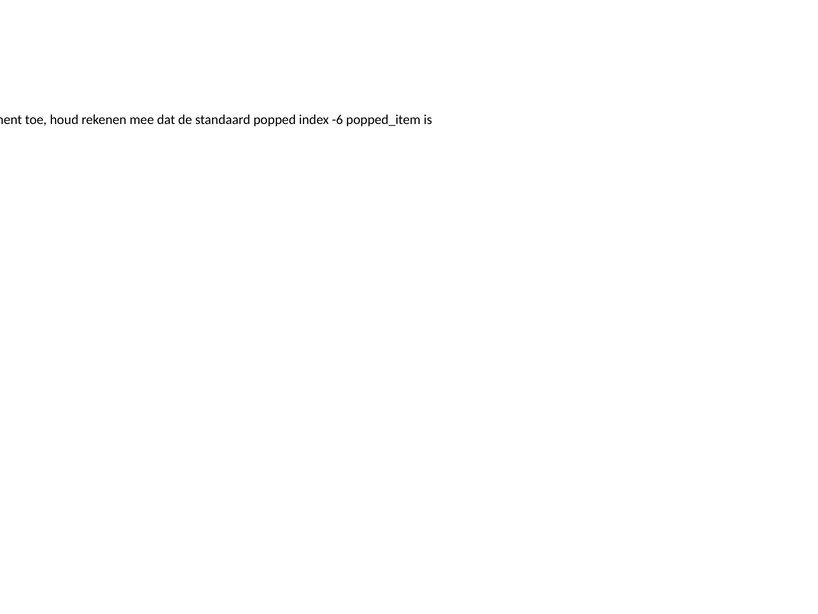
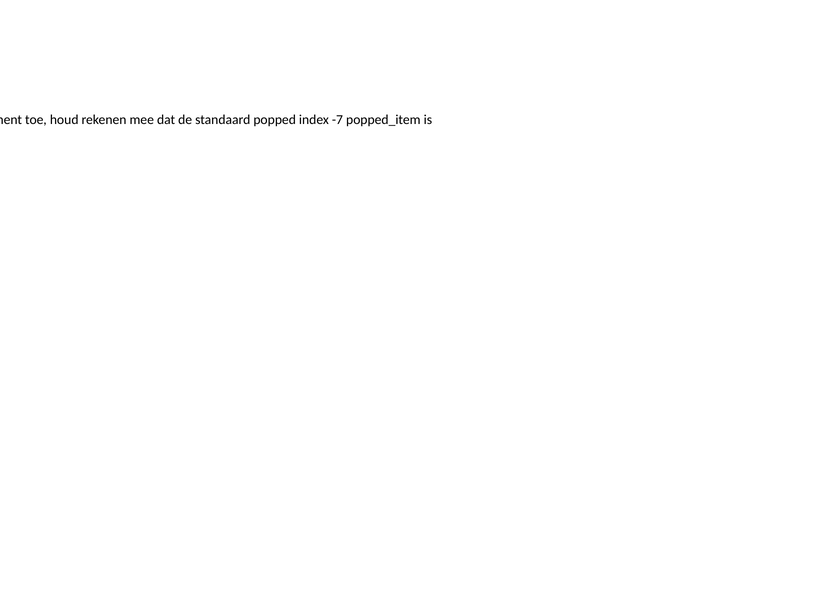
-6: -6 -> -7 (337, 119)
